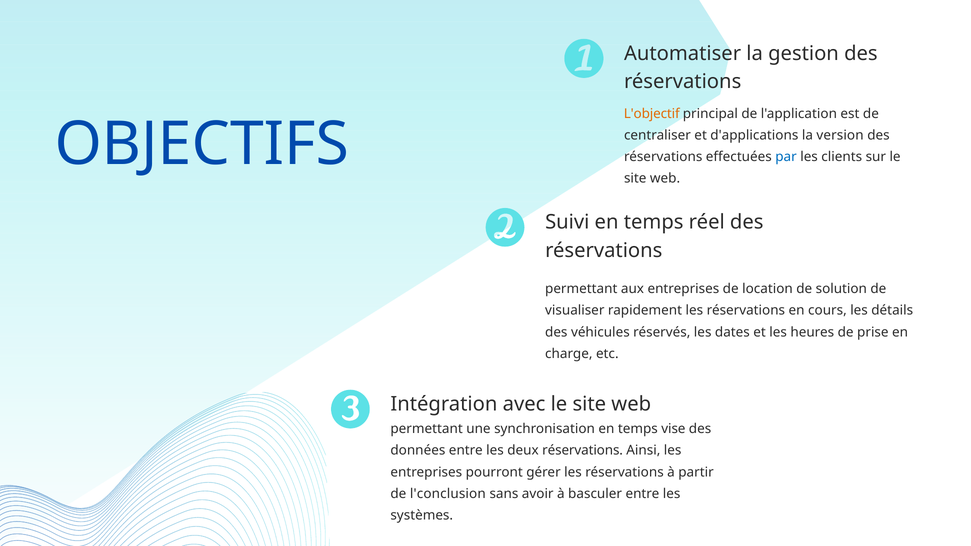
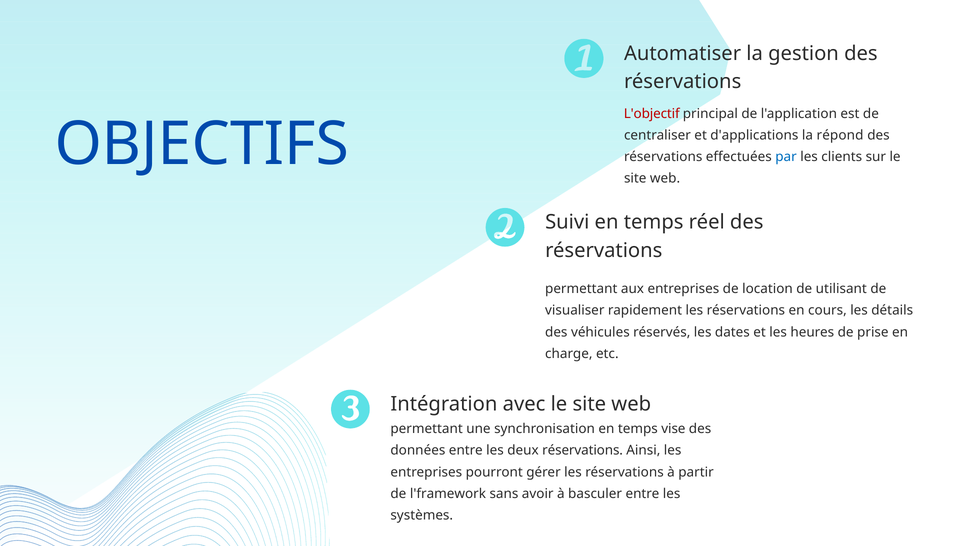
L'objectif colour: orange -> red (652, 114)
version: version -> répond (840, 135)
solution: solution -> utilisant (841, 289)
l'conclusion: l'conclusion -> l'framework (448, 494)
